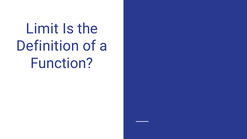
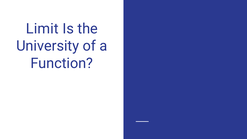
Definition: Definition -> University (48, 46)
